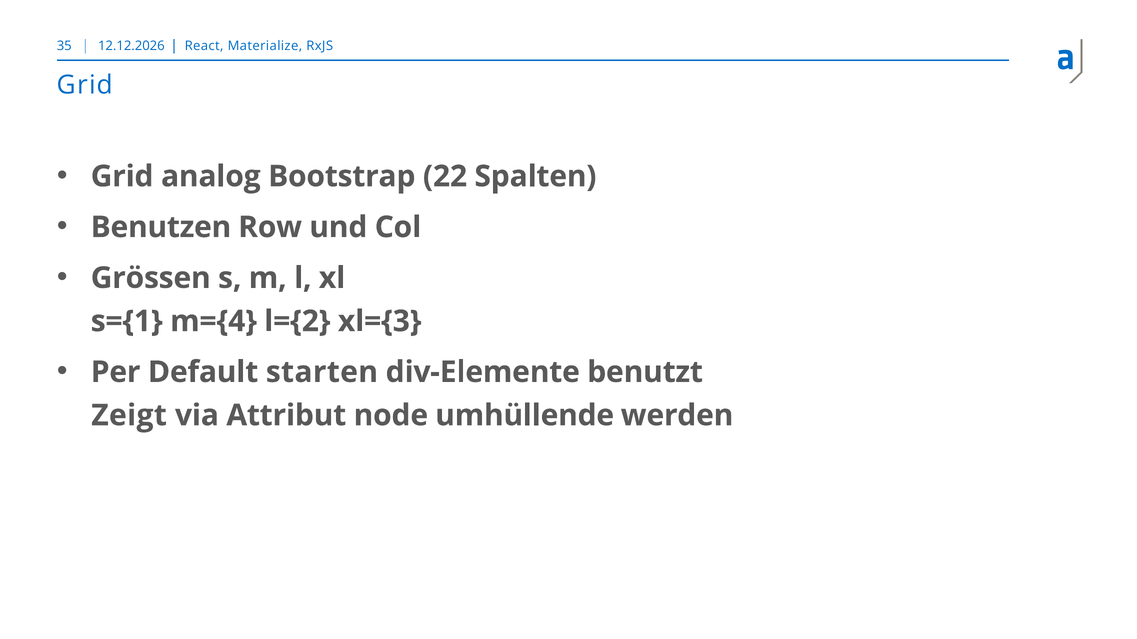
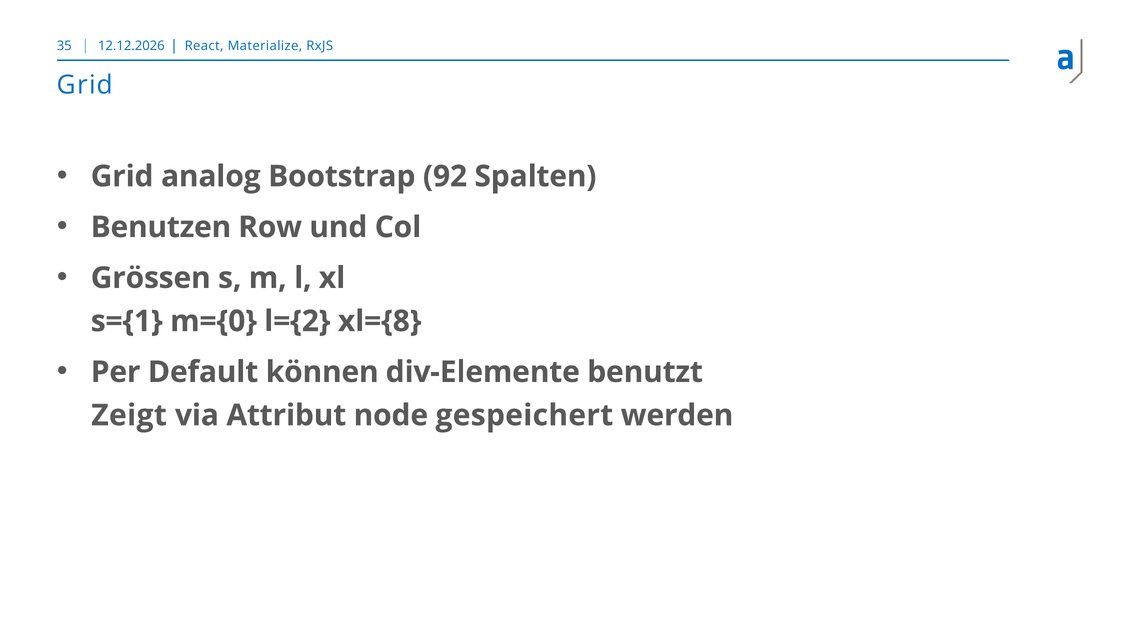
22: 22 -> 92 (445, 177)
m={4: m={4 -> m={0 (214, 321)
xl={3: xl={3 -> xl={8 (380, 321)
starten: starten -> können (322, 372)
umhüllende: umhüllende -> gespeichert (524, 416)
